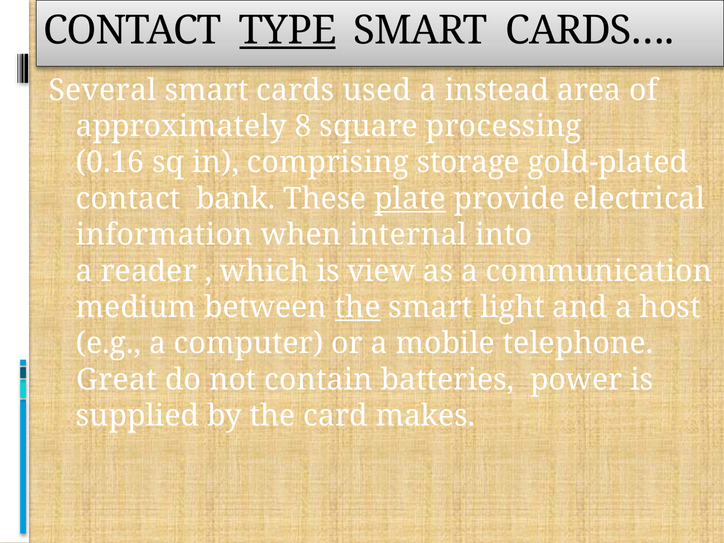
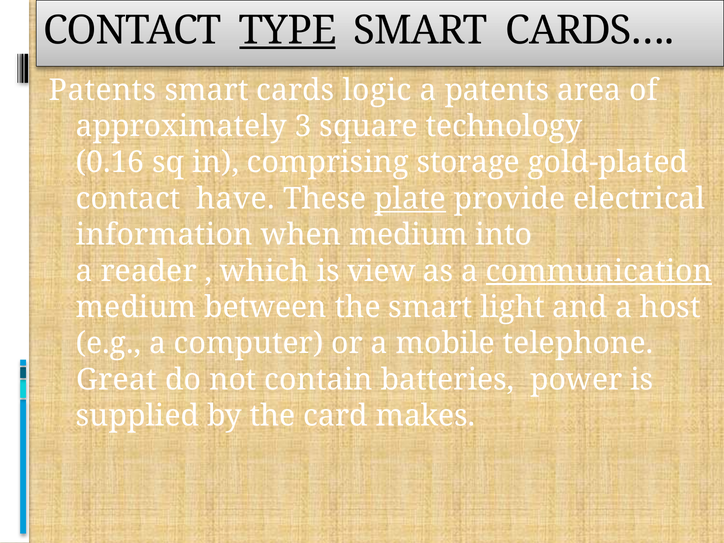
Several: Several -> Patents (103, 90)
used: used -> logic (377, 90)
a instead: instead -> patents (497, 90)
8: 8 -> 3 (303, 126)
processing: processing -> technology (504, 126)
bank: bank -> have (236, 199)
when internal: internal -> medium (408, 235)
communication underline: none -> present (599, 271)
the underline: present -> none (358, 307)
